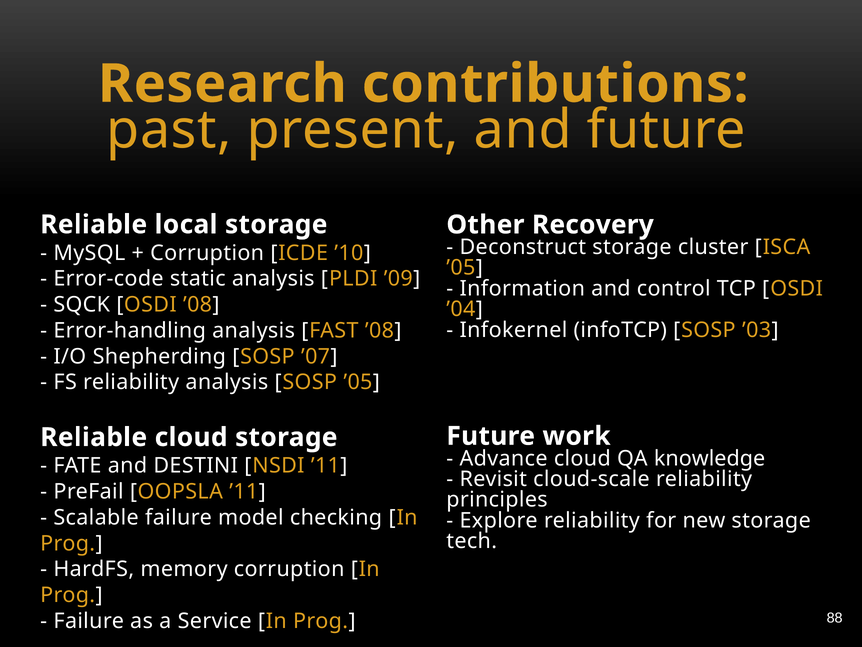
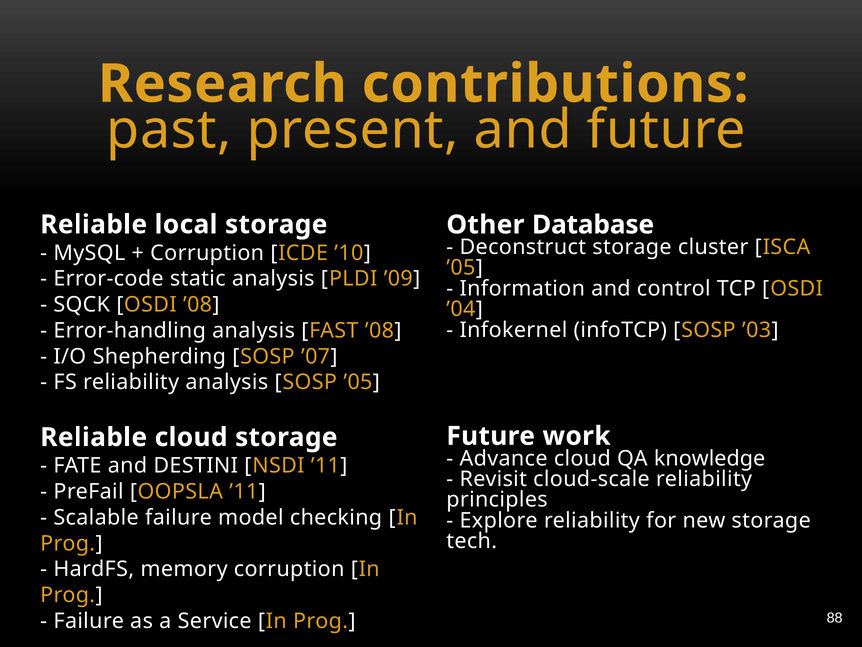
Recovery: Recovery -> Database (593, 225)
